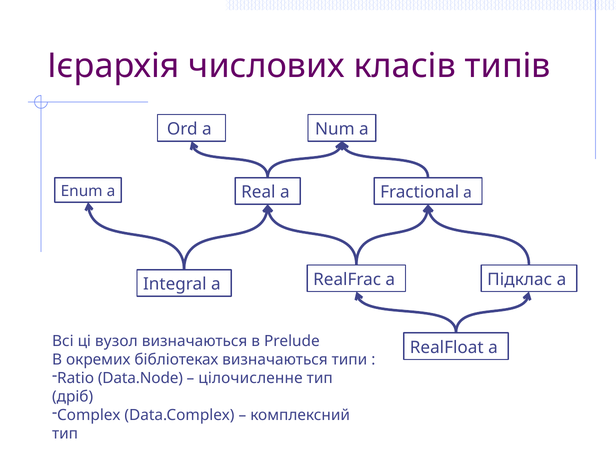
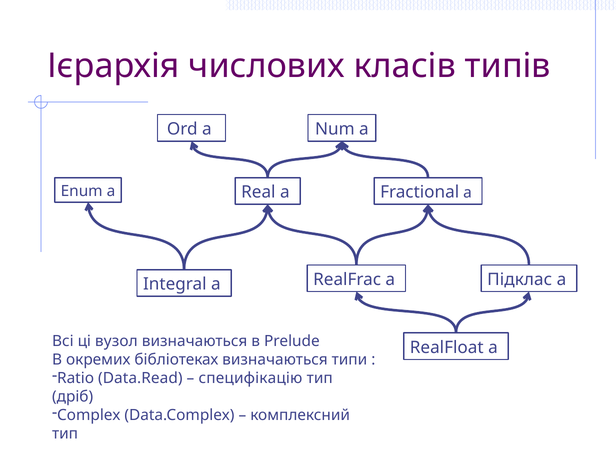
Data.Node: Data.Node -> Data.Read (140, 378)
цілочисленне: цілочисленне -> специфікацію (250, 378)
